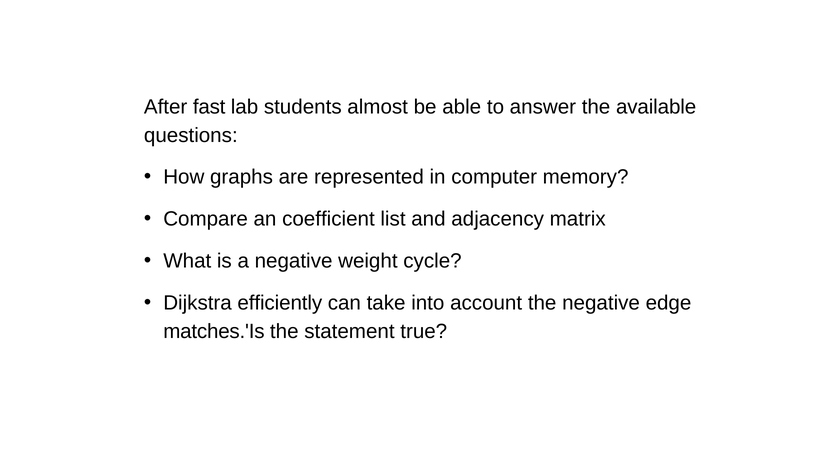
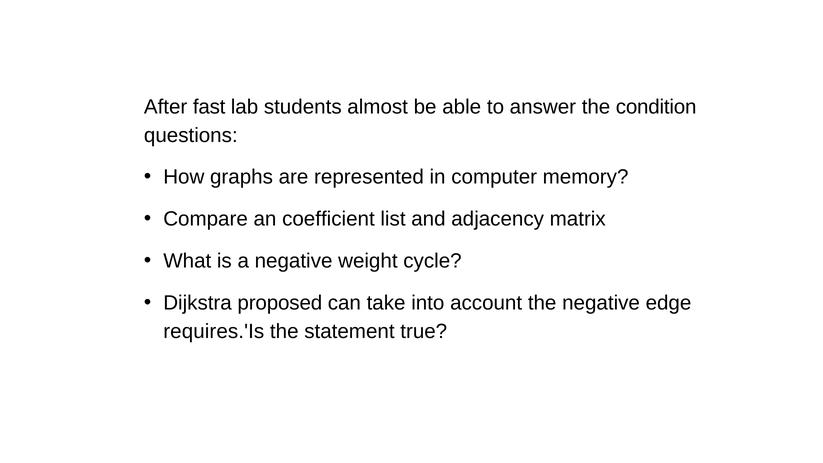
available: available -> condition (656, 107)
efficiently: efficiently -> proposed (280, 303)
matches.'Is: matches.'Is -> requires.'Is (214, 331)
